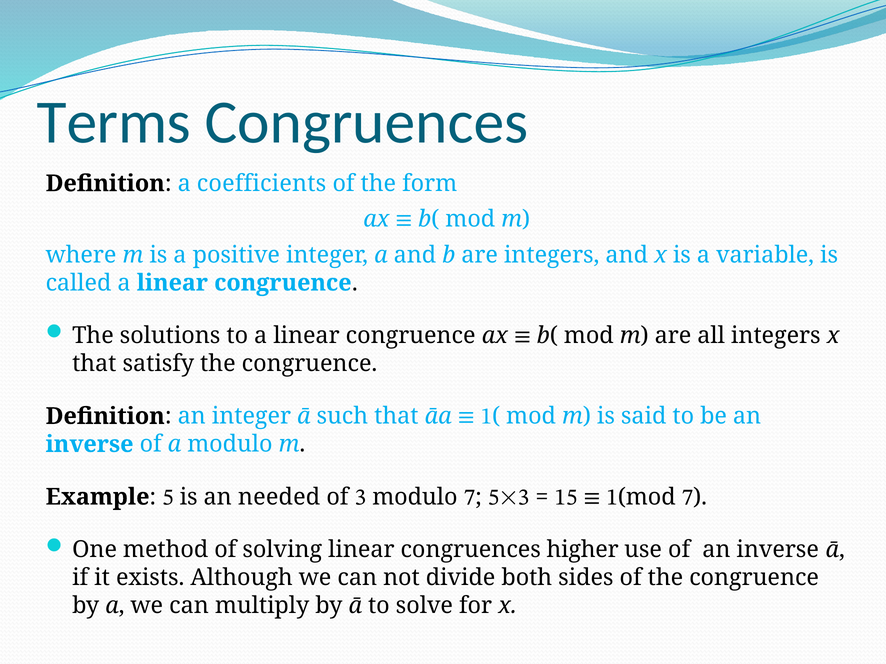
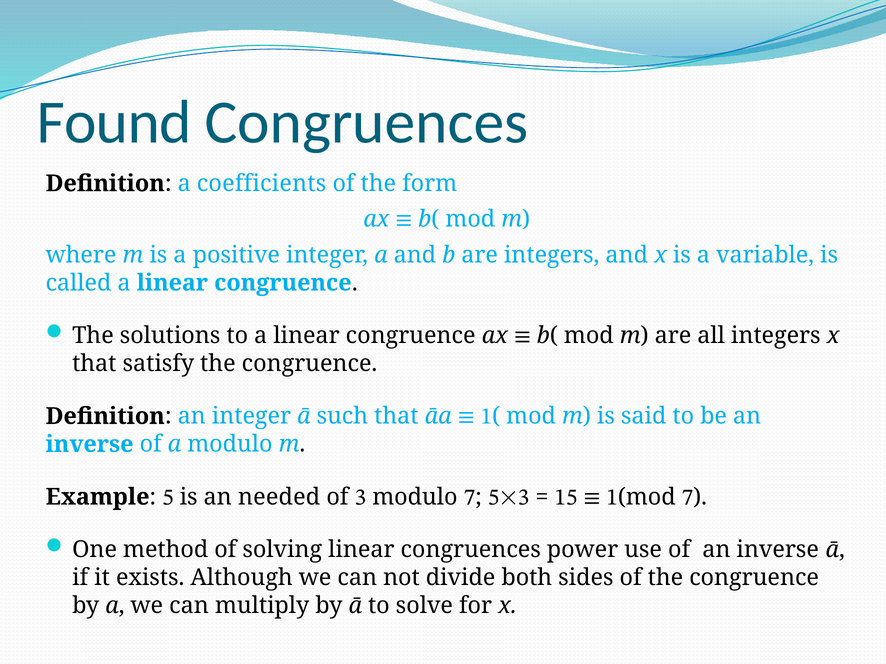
Terms: Terms -> Found (114, 122)
higher: higher -> power (583, 550)
